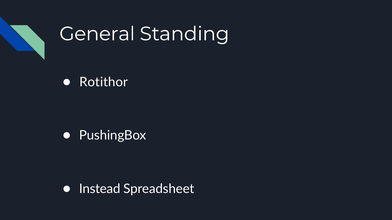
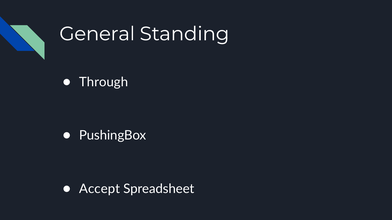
Rotithor: Rotithor -> Through (104, 82)
Instead: Instead -> Accept (100, 189)
